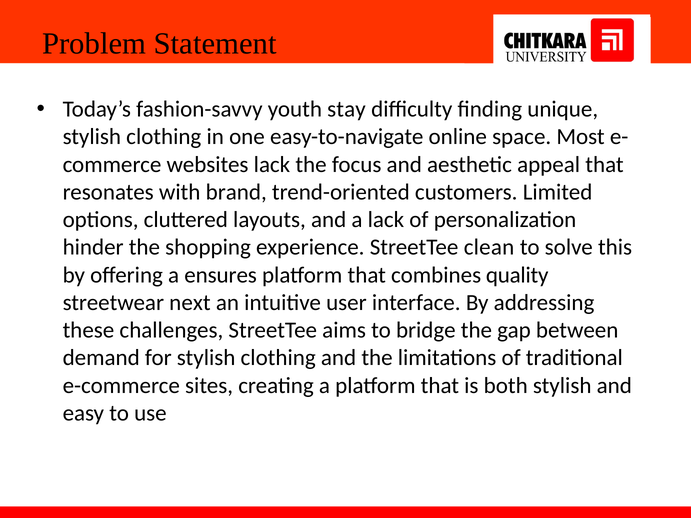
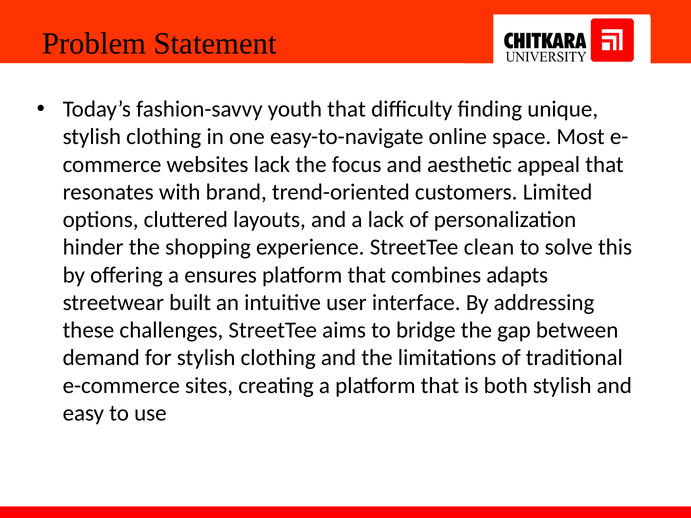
youth stay: stay -> that (347, 109)
quality: quality -> adapts (517, 275)
next: next -> built (190, 303)
